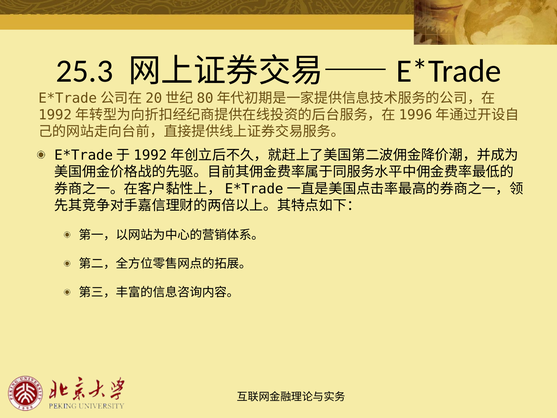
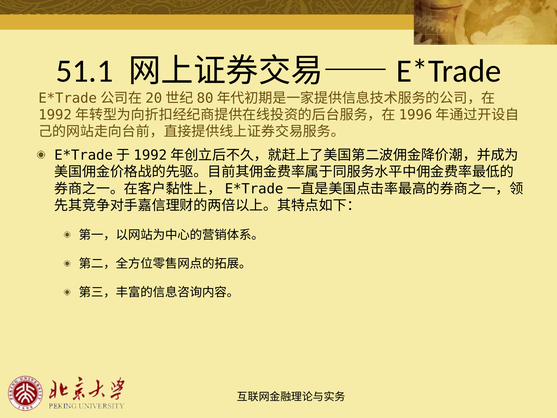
25.3: 25.3 -> 51.1 (84, 71)
